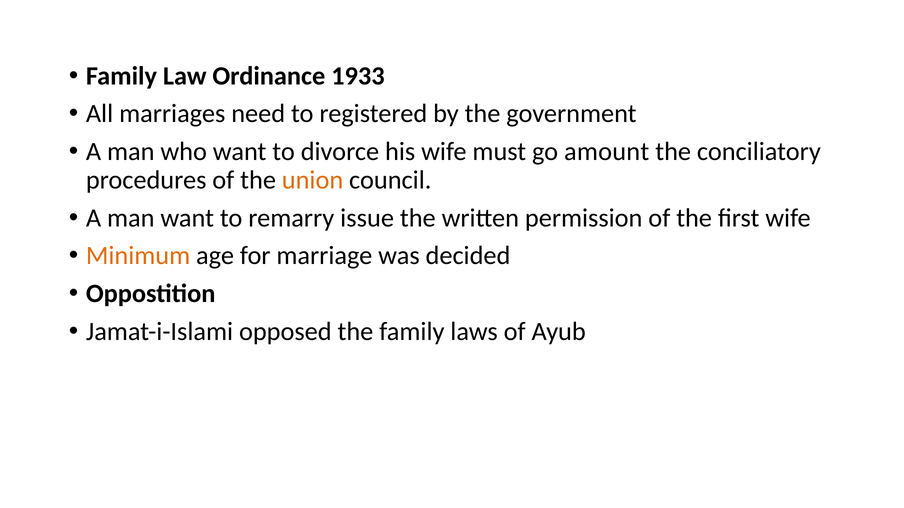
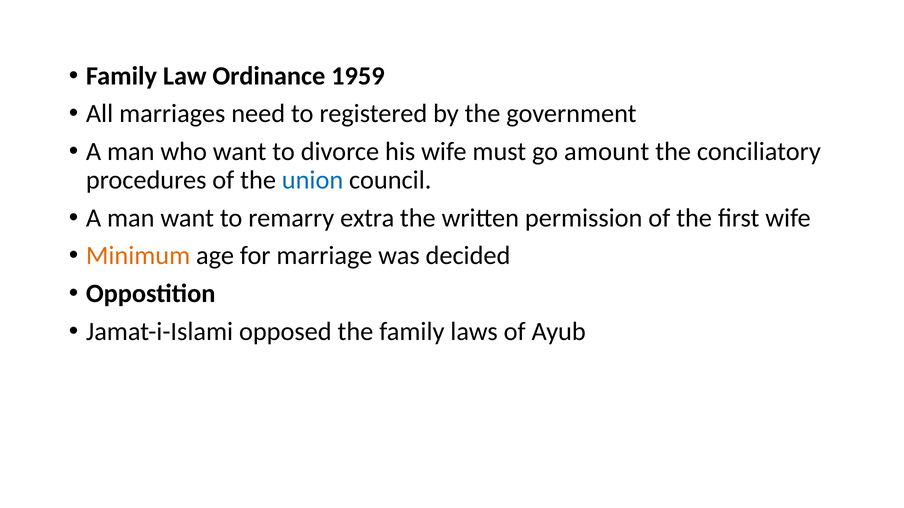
1933: 1933 -> 1959 (358, 76)
union colour: orange -> blue (313, 180)
issue: issue -> extra (367, 218)
